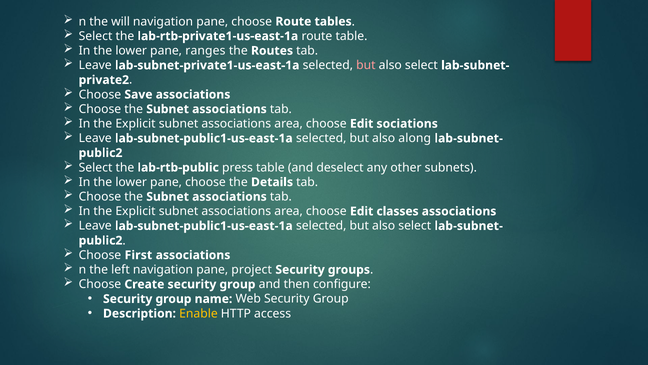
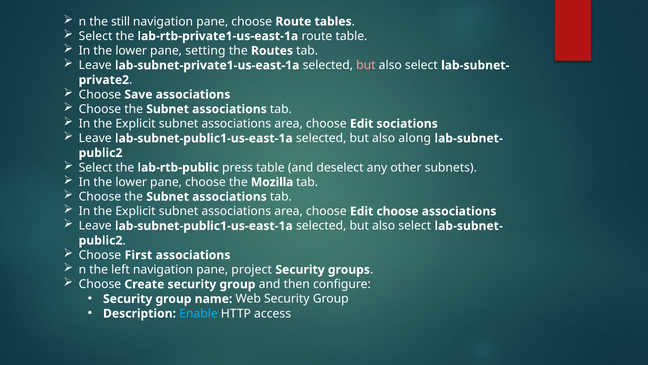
will: will -> still (121, 21)
ranges: ranges -> setting (205, 51)
Details: Details -> Mozilla (272, 182)
Edit classes: classes -> choose (398, 211)
Enable colour: yellow -> light blue (198, 313)
